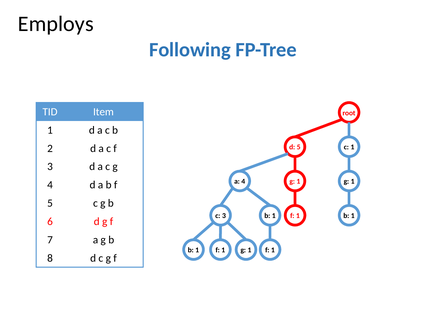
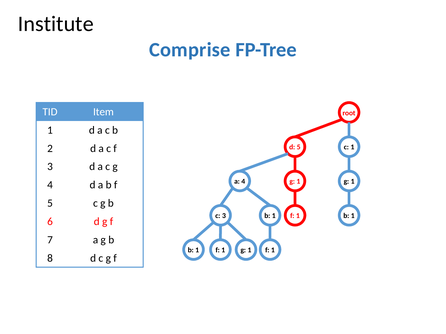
Employs: Employs -> Institute (56, 24)
Following: Following -> Comprise (190, 50)
